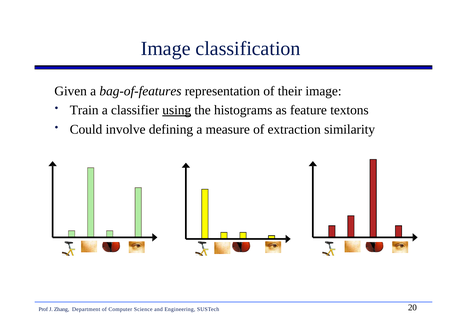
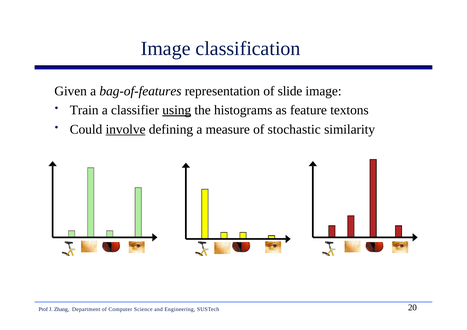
their: their -> slide (290, 91)
involve underline: none -> present (126, 129)
extraction: extraction -> stochastic (294, 129)
